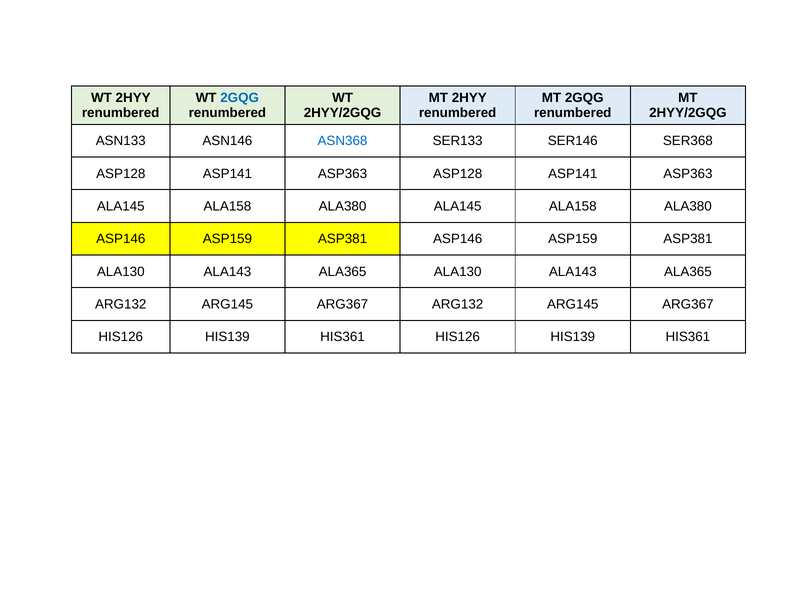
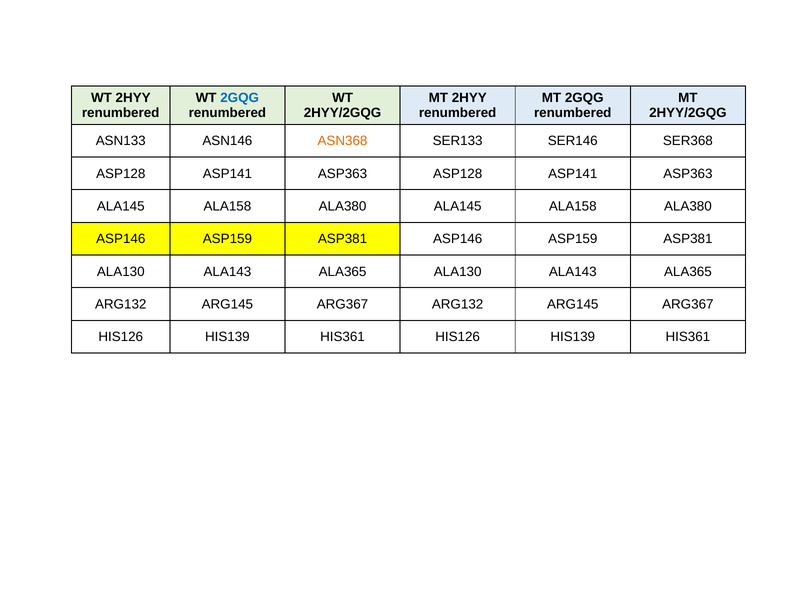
ASN368 colour: blue -> orange (343, 141)
